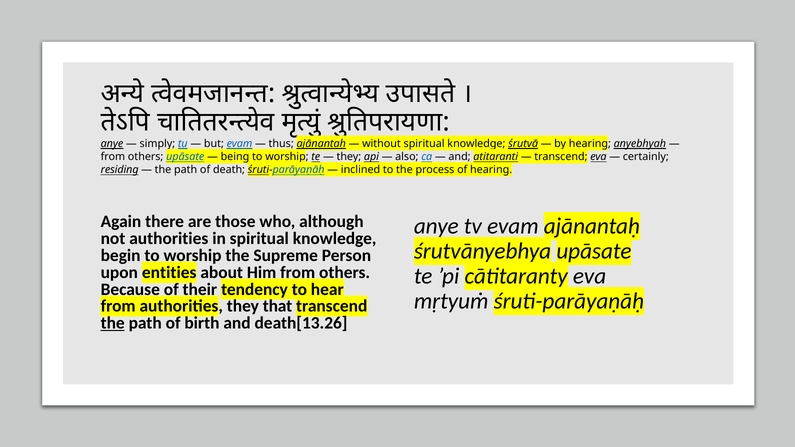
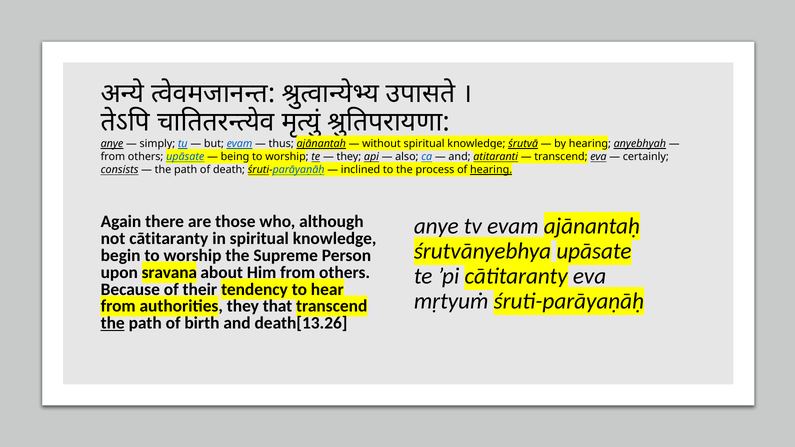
residing: residing -> consists (120, 170)
hearing underline: none -> present (491, 170)
not authorities: authorities -> cātitaranty (169, 239)
entities: entities -> sravana (169, 273)
